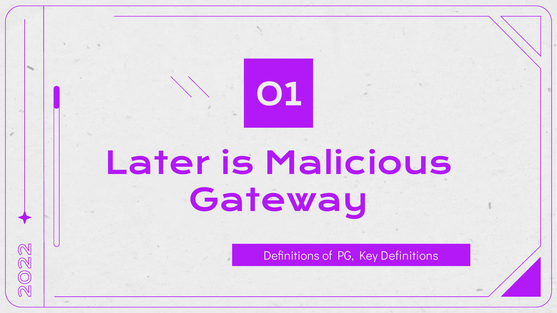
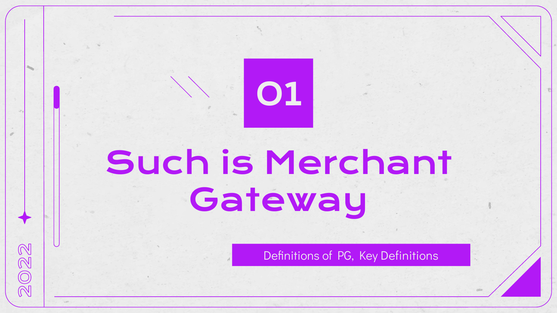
Later: Later -> Such (158, 164)
Malicious: Malicious -> Merchant (358, 164)
